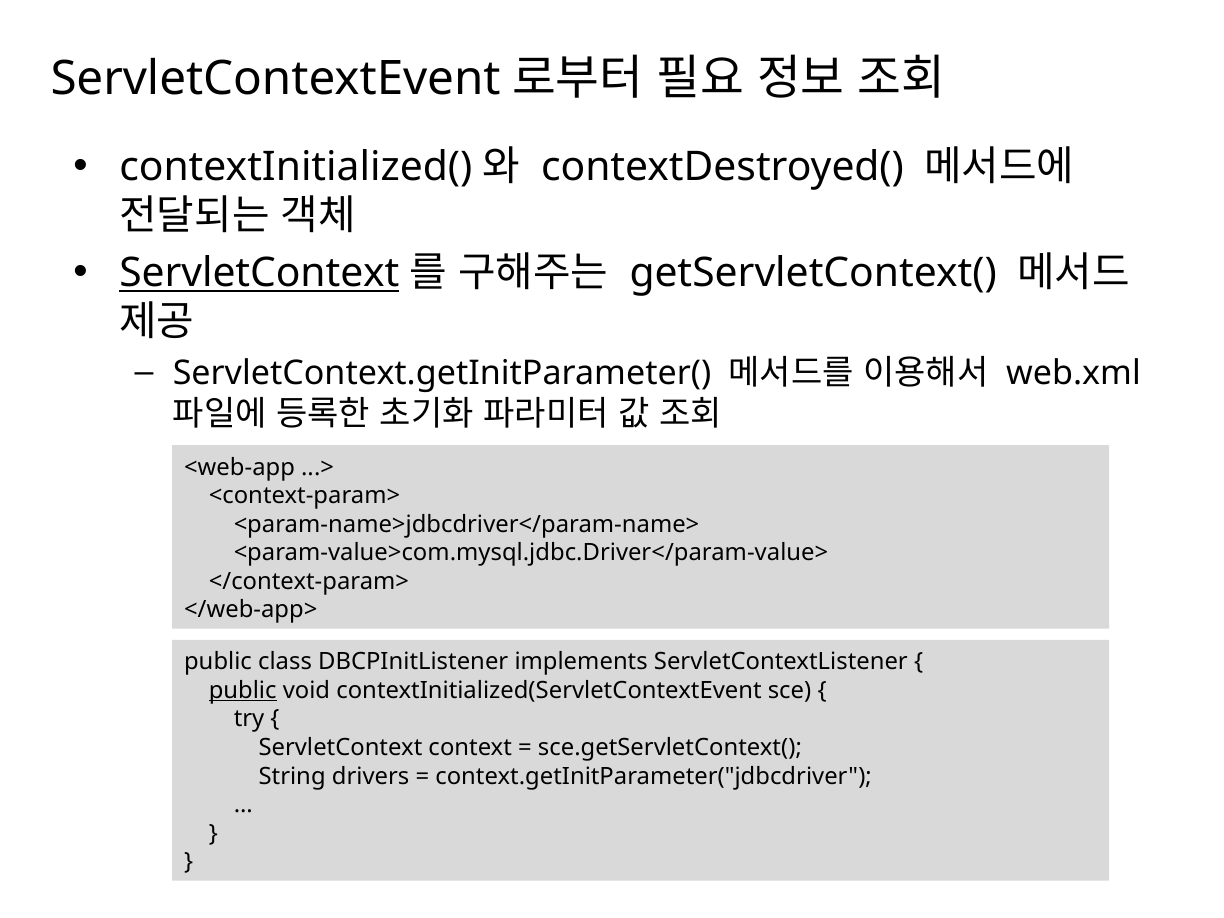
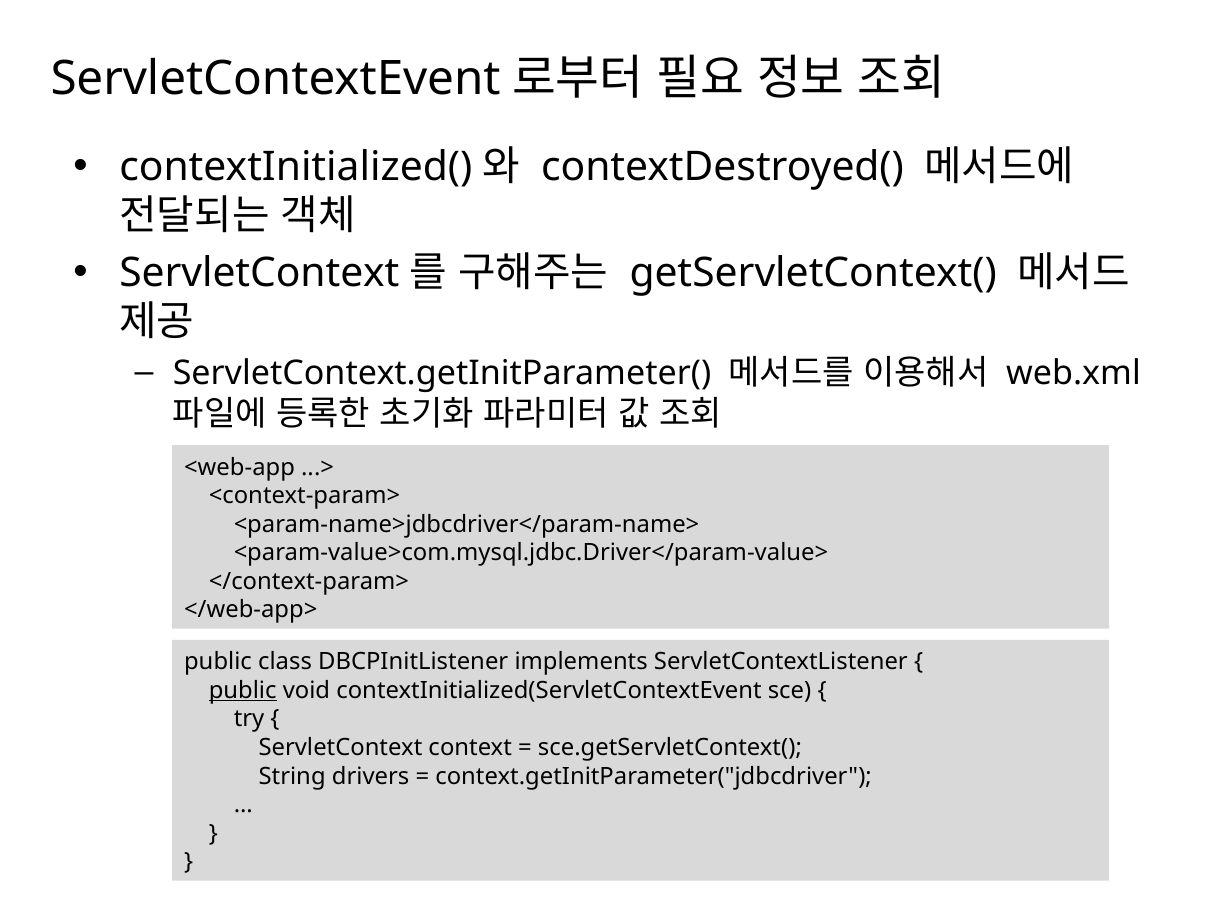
ServletContext underline: present -> none (259, 273)
